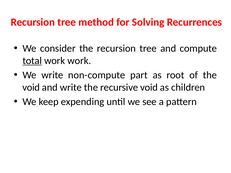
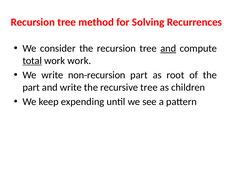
and underline: none -> present (168, 48)
non-compute: non-compute -> non-recursion (97, 75)
void: void -> part (31, 87)
recursive void: void -> tree (149, 87)
